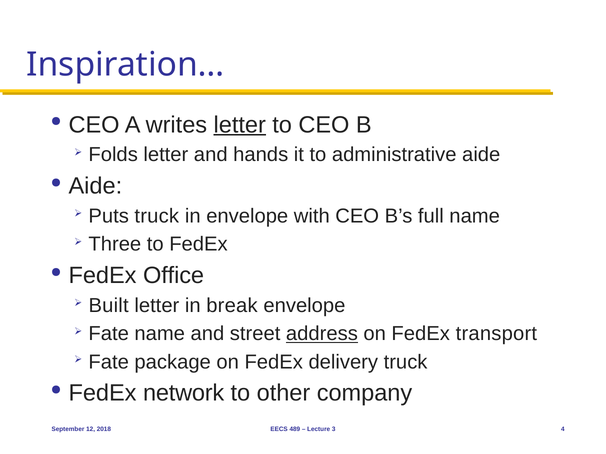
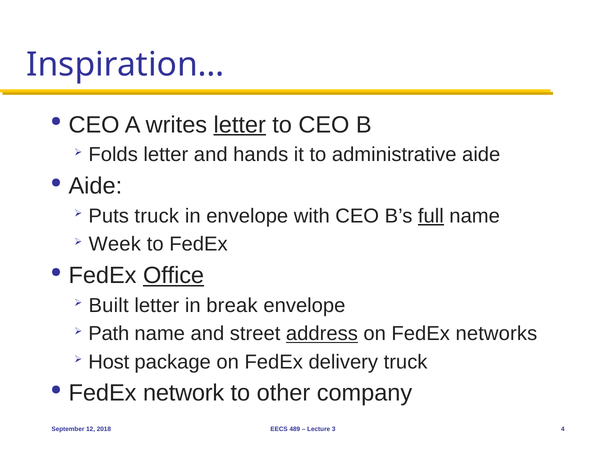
full underline: none -> present (431, 216)
Three: Three -> Week (115, 245)
Office underline: none -> present (174, 276)
Fate: Fate -> Path (109, 334)
transport: transport -> networks (496, 334)
Fate: Fate -> Host (109, 362)
